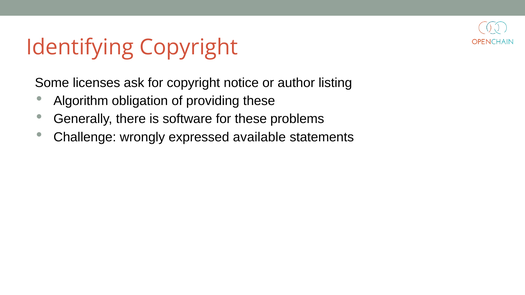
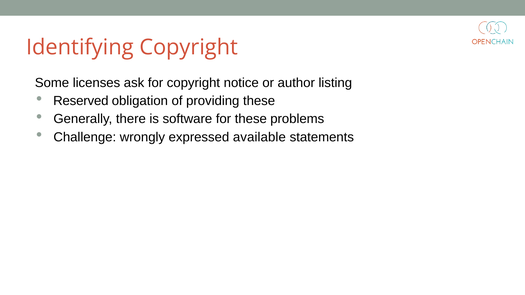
Algorithm: Algorithm -> Reserved (81, 101)
